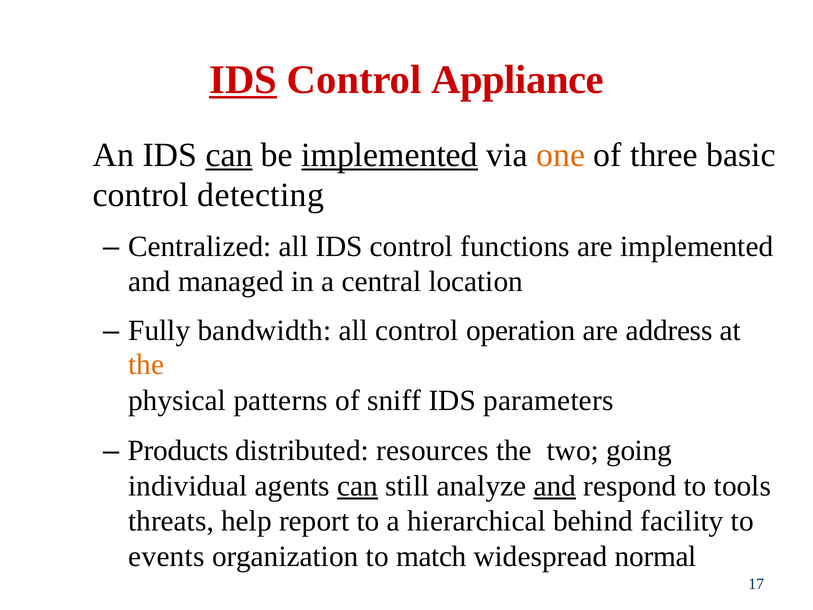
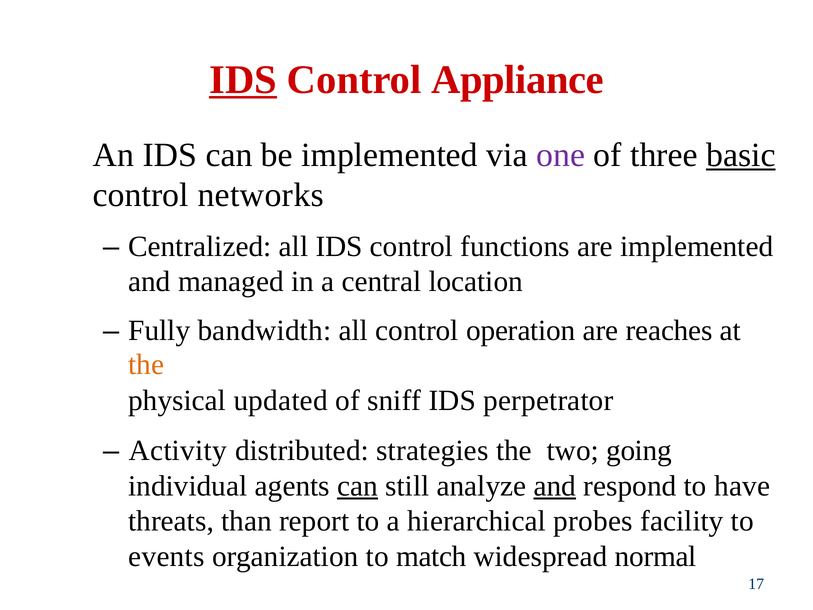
can underline: present -> none (229, 155)
implemented underline: present -> none (390, 155)
one colour: orange -> purple (561, 155)
basic underline: none -> present (741, 155)
detecting: detecting -> networks (261, 195)
address: address -> reaches (669, 330)
patterns: patterns -> updated (281, 401)
parameters: parameters -> perpetrator (548, 401)
Products: Products -> Activity (178, 450)
resources: resources -> strategies (432, 450)
tools: tools -> have (742, 486)
help: help -> than (247, 521)
behind: behind -> probes (593, 521)
